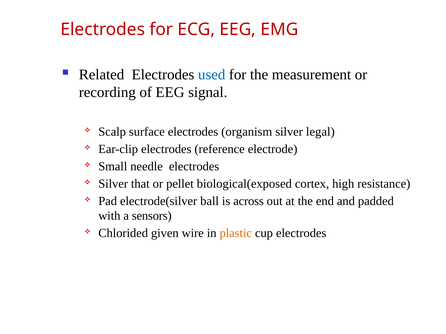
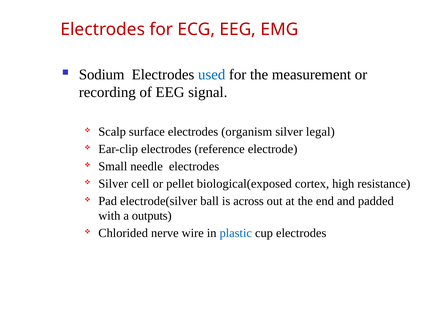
Related: Related -> Sodium (102, 75)
that: that -> cell (140, 184)
sensors: sensors -> outputs (152, 216)
given: given -> nerve (165, 234)
plastic colour: orange -> blue (236, 234)
